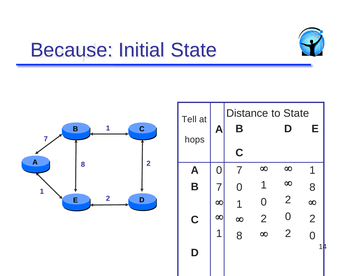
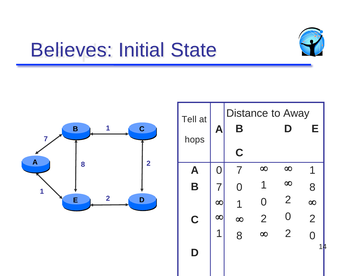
Because: Because -> Believes (71, 50)
to State: State -> Away (296, 113)
